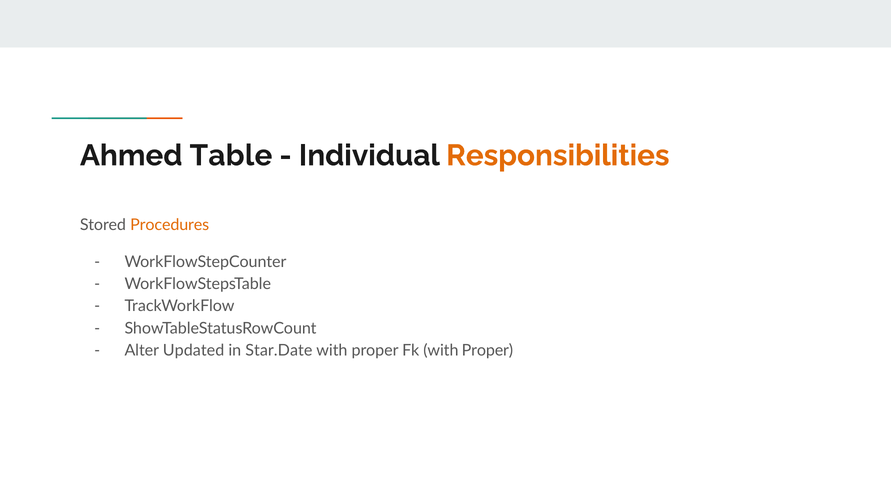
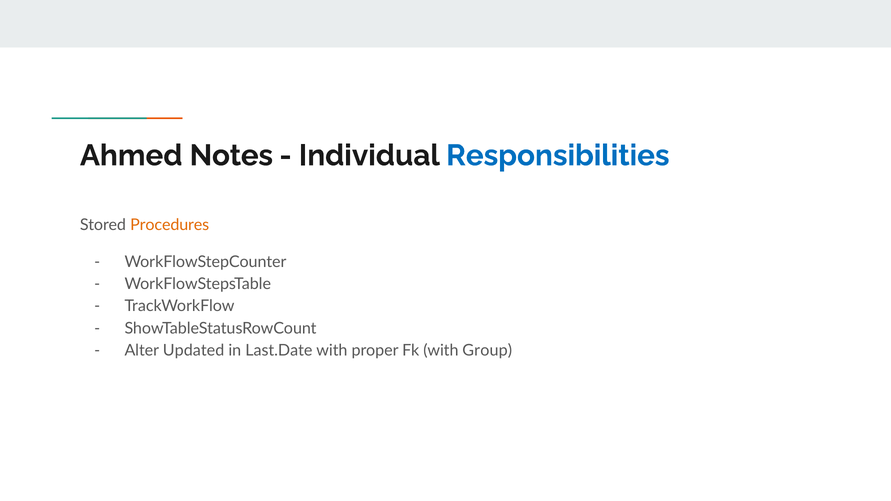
Table: Table -> Notes (231, 156)
Responsibilities colour: orange -> blue (558, 156)
Star.Date: Star.Date -> Last.Date (279, 351)
Fk with Proper: Proper -> Group (487, 351)
